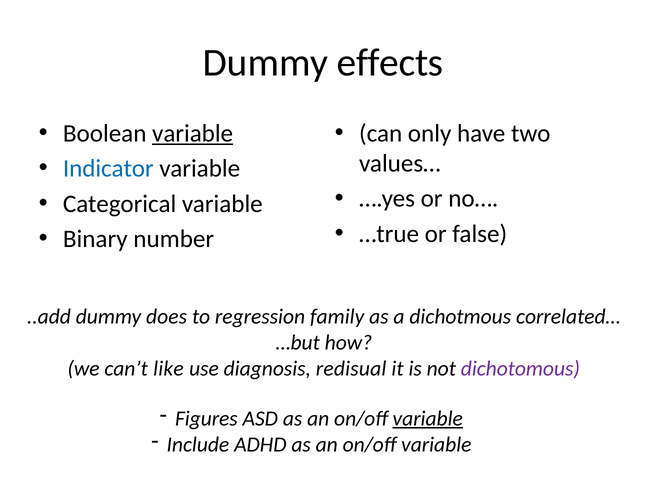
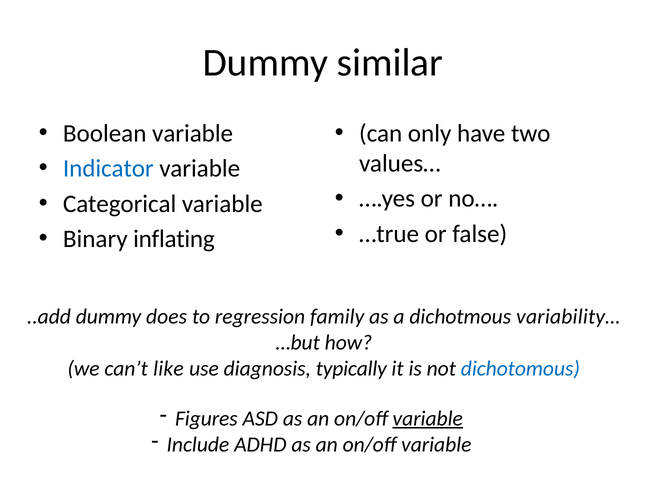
effects: effects -> similar (390, 63)
variable underline: present -> none (193, 133)
number: number -> inflating (174, 239)
correlated…: correlated… -> variability… (568, 316)
redisual: redisual -> typically (351, 368)
dichotomous colour: purple -> blue (520, 368)
